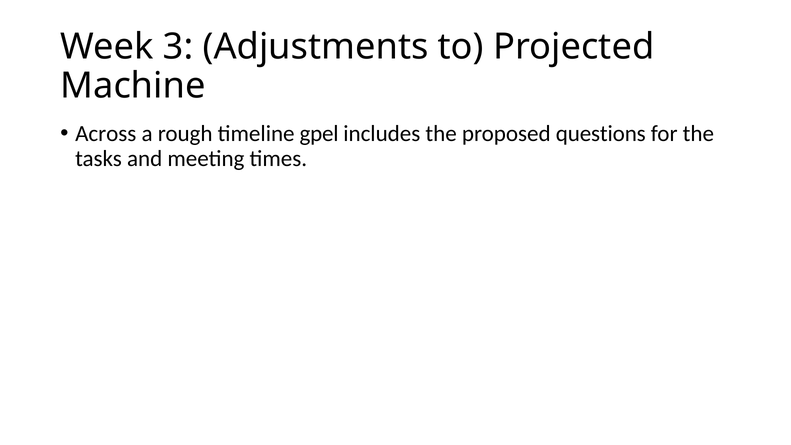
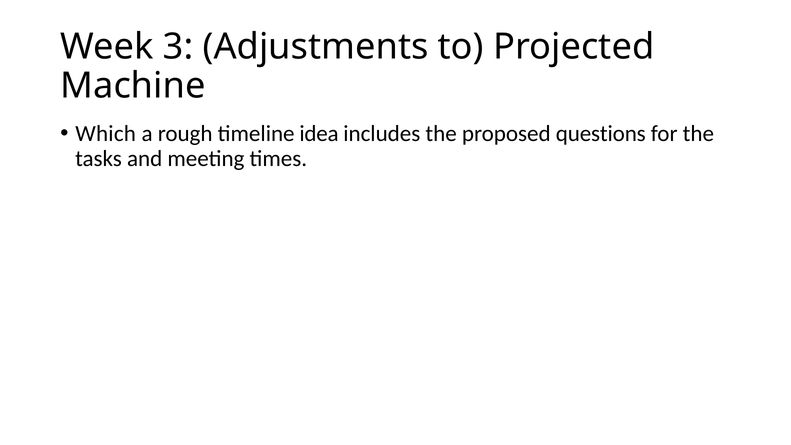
Across: Across -> Which (106, 134)
gpel: gpel -> idea (319, 134)
